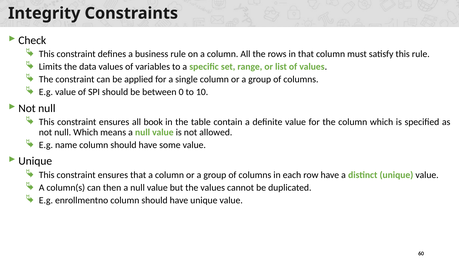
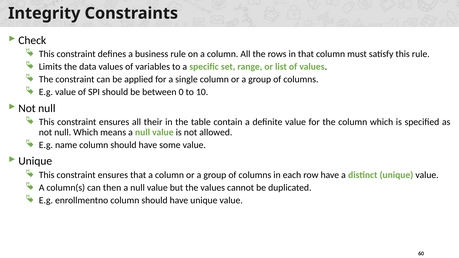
book: book -> their (153, 122)
